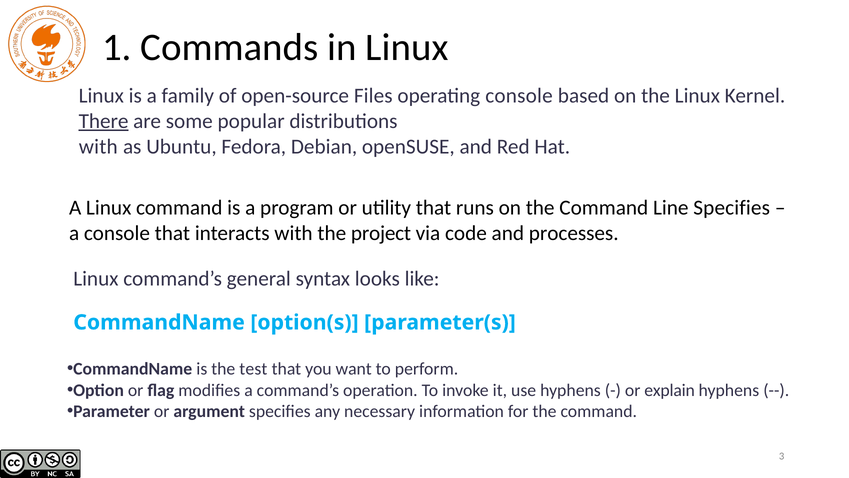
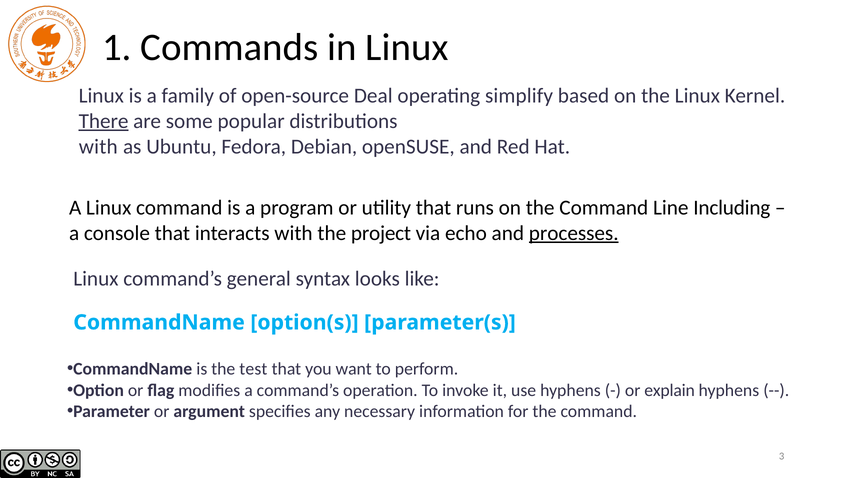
Files: Files -> Deal (373, 96)
operating console: console -> simplify (519, 96)
Line Specifies: Specifies -> Including (732, 207)
code: code -> echo (466, 233)
processes underline: none -> present (574, 233)
